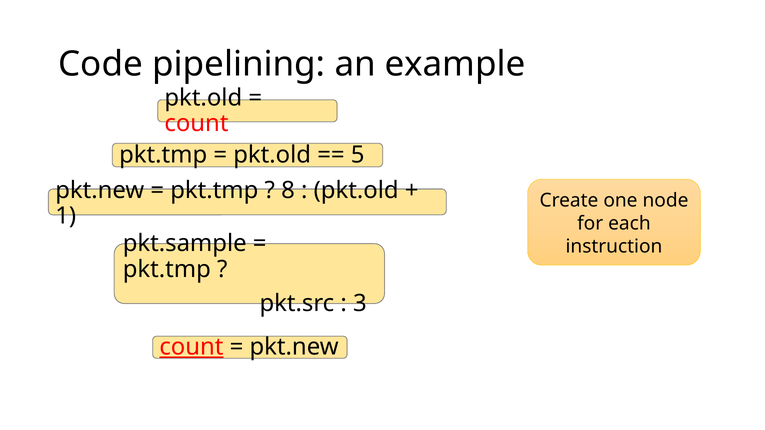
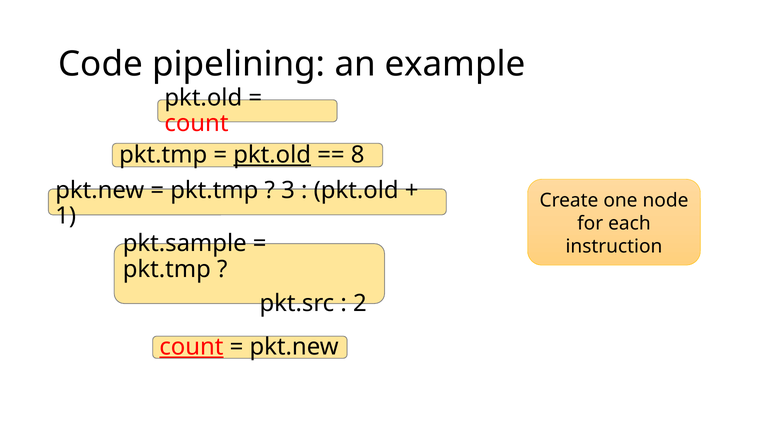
pkt.old underline: none -> present (272, 155)
5: 5 -> 8 (358, 155)
8: 8 -> 3 (288, 190)
3: 3 -> 2 (360, 304)
